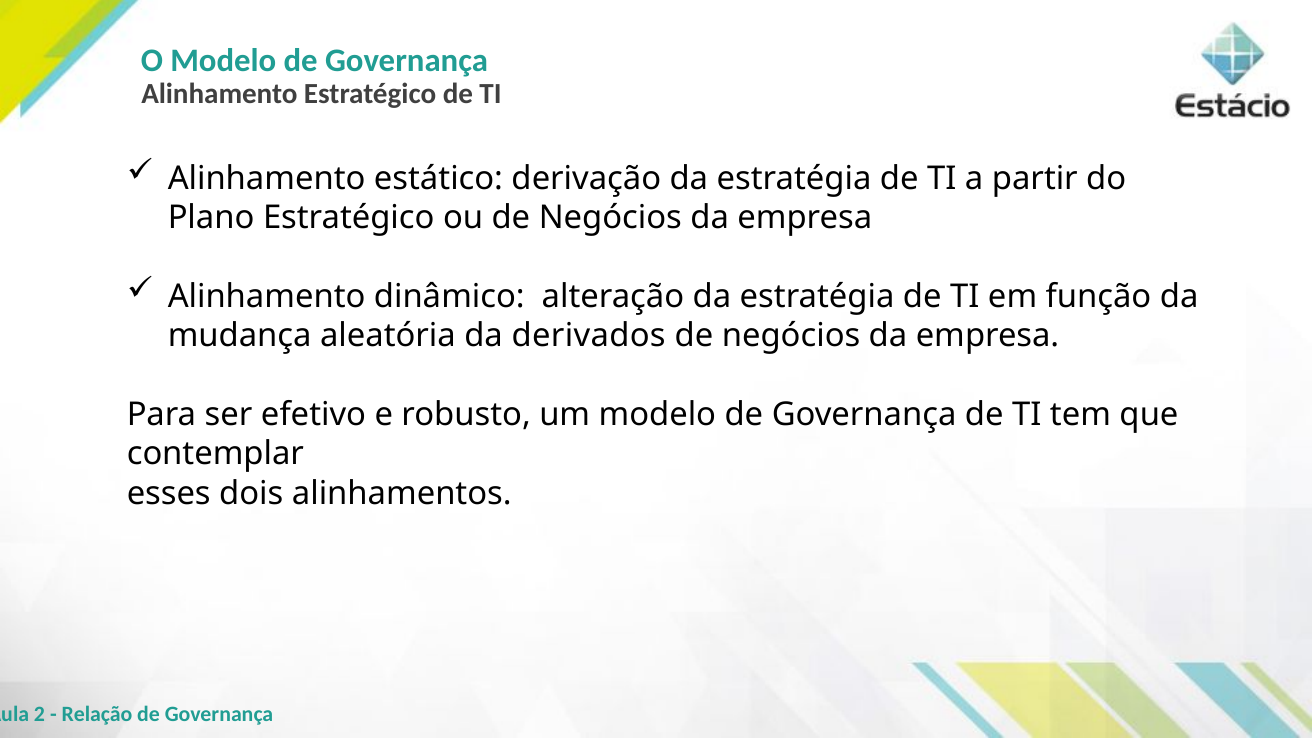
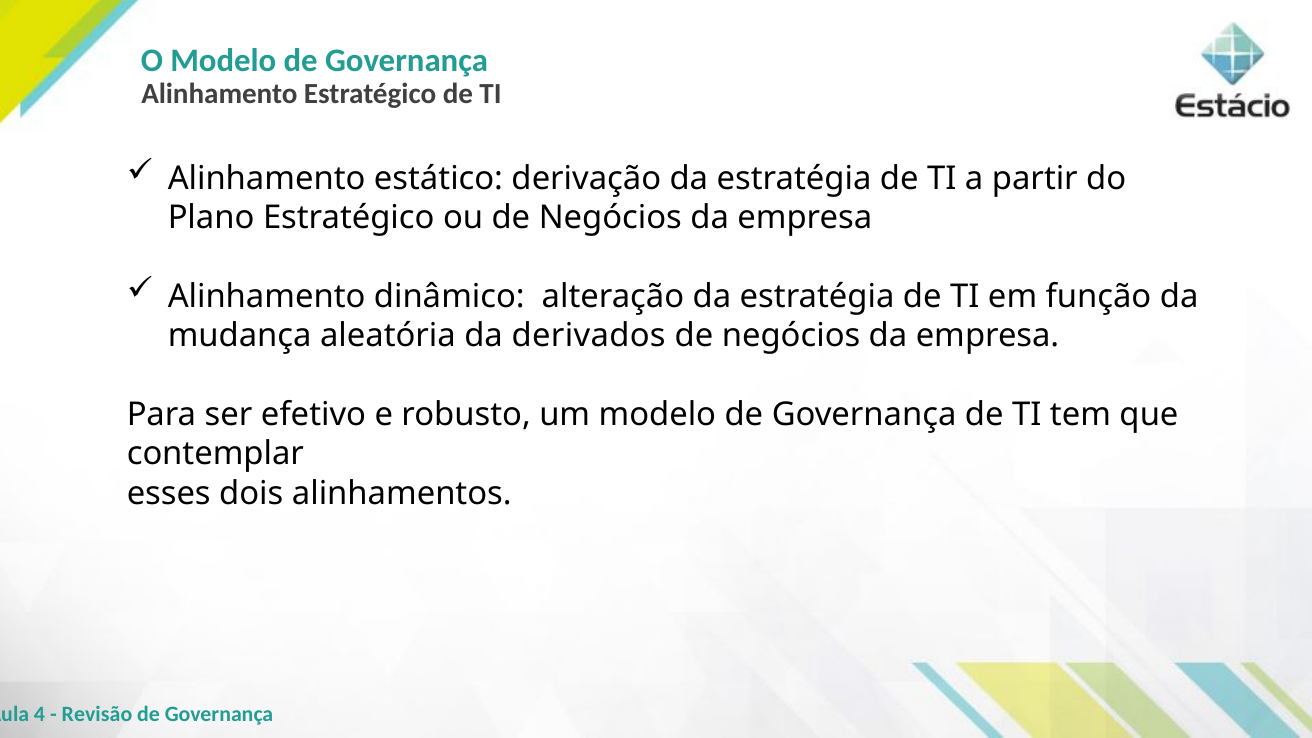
2: 2 -> 4 (40, 715)
Relação: Relação -> Revisão (97, 715)
